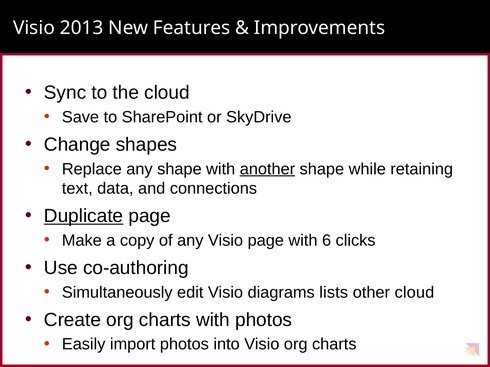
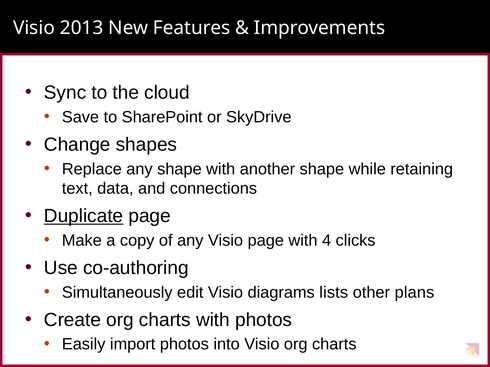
another underline: present -> none (267, 169)
6: 6 -> 4 (327, 241)
other cloud: cloud -> plans (414, 293)
